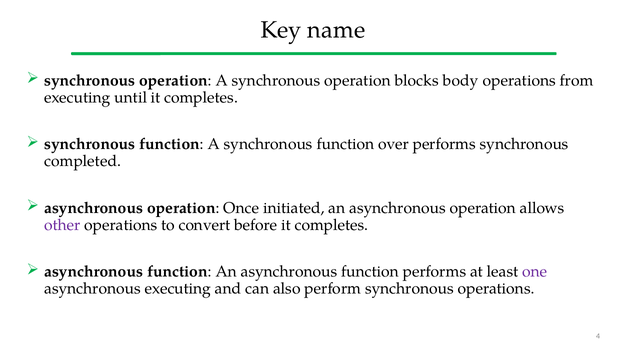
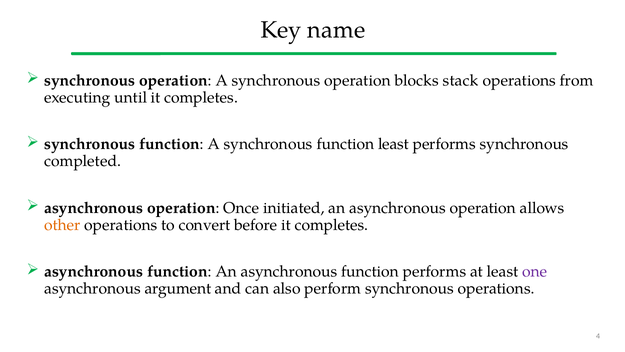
body: body -> stack (461, 80)
function over: over -> least (394, 144)
other colour: purple -> orange (62, 225)
asynchronous executing: executing -> argument (178, 288)
